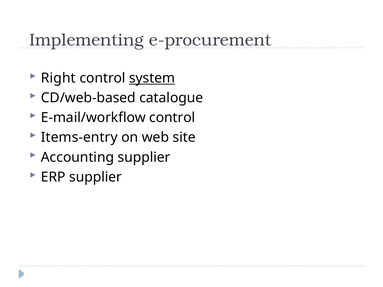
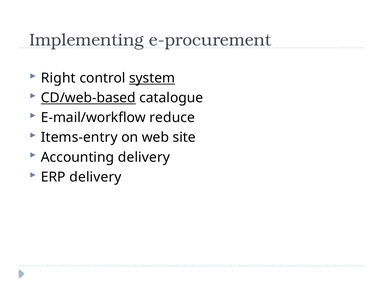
CD/web-based underline: none -> present (88, 98)
E-mail/workflow control: control -> reduce (172, 118)
Accounting supplier: supplier -> delivery (144, 157)
ERP supplier: supplier -> delivery (95, 177)
